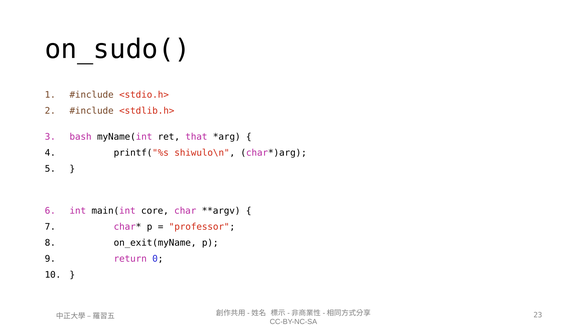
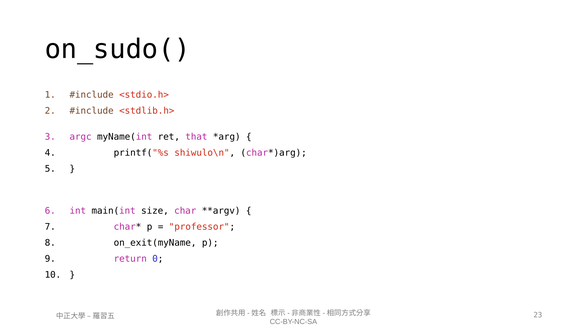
bash: bash -> argc (81, 137)
core: core -> size (155, 211)
